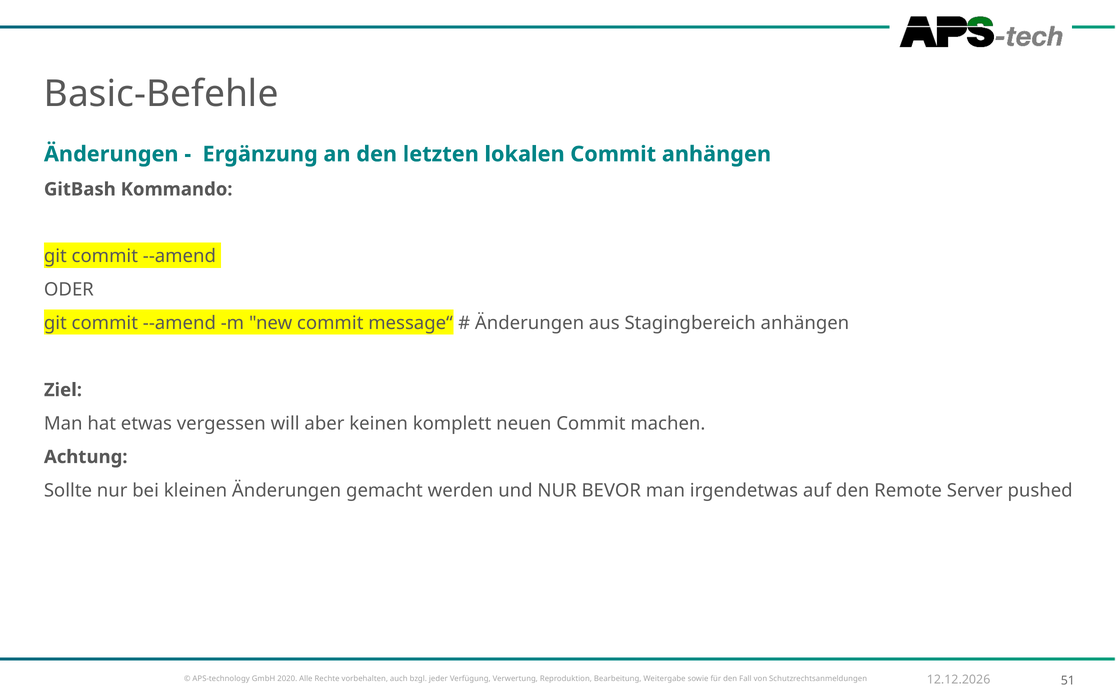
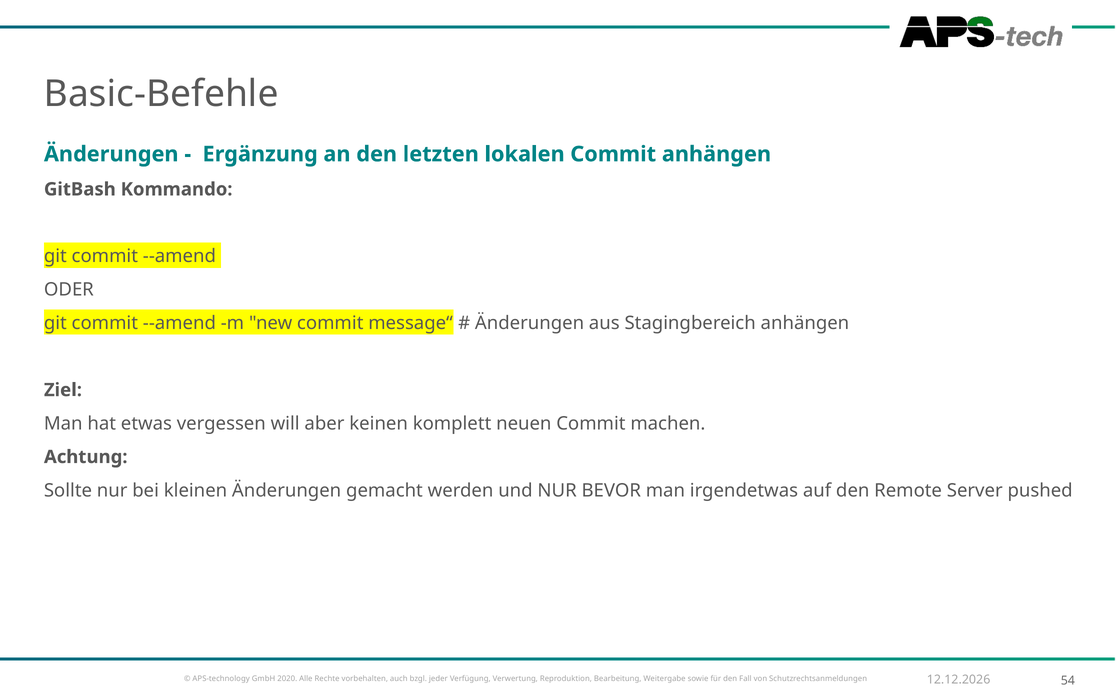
51: 51 -> 54 (1068, 681)
